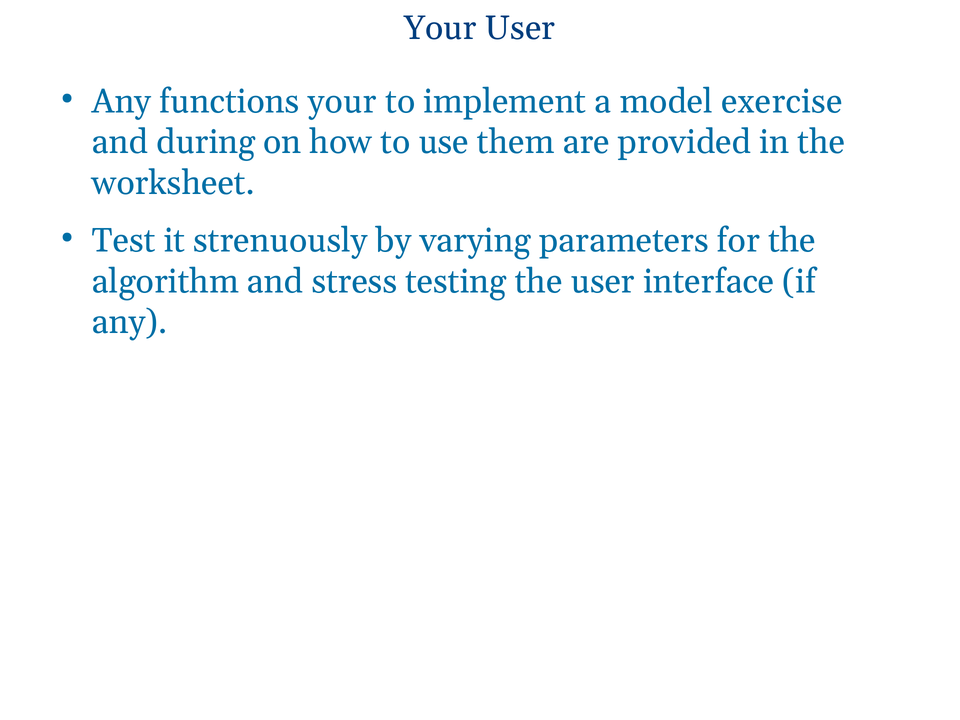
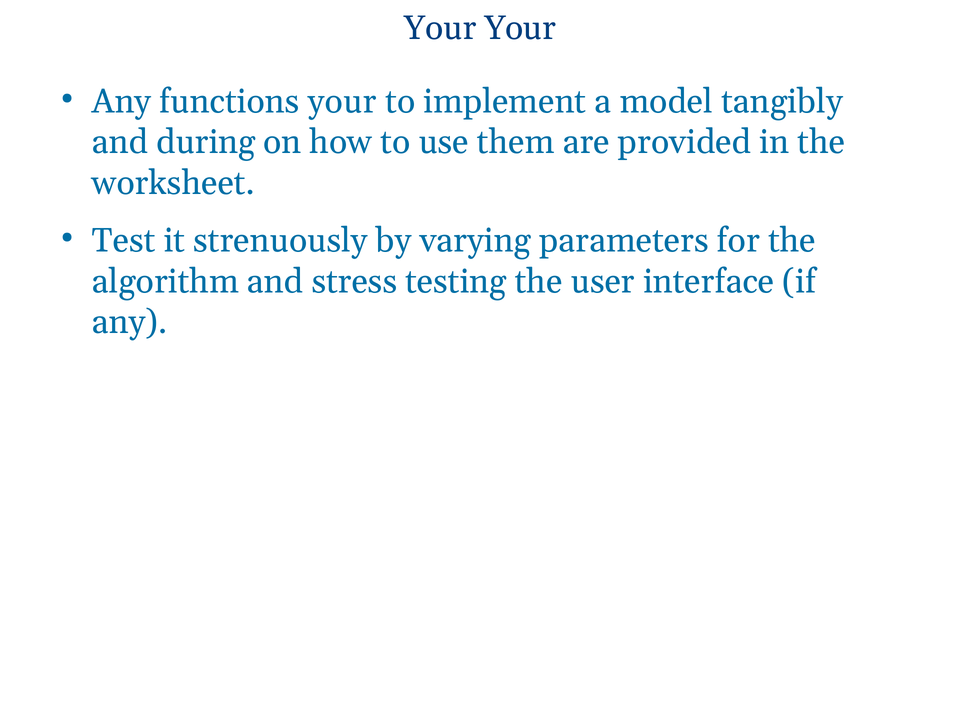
Your User: User -> Your (520, 28)
exercise: exercise -> tangibly (782, 102)
